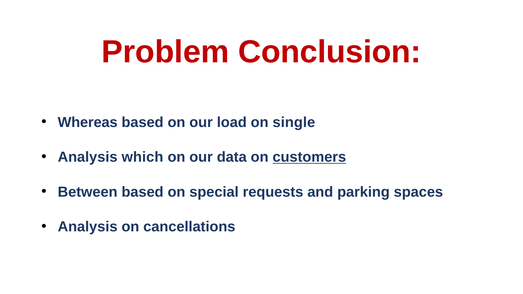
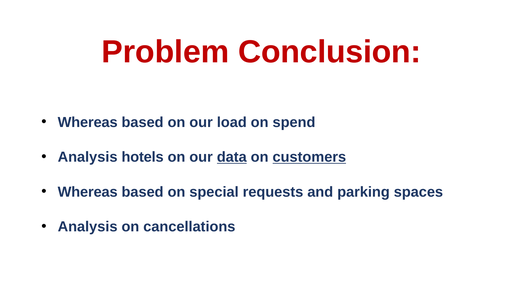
single: single -> spend (294, 122)
which: which -> hotels (143, 157)
data underline: none -> present (232, 157)
Between: Between -> Whereas (88, 192)
